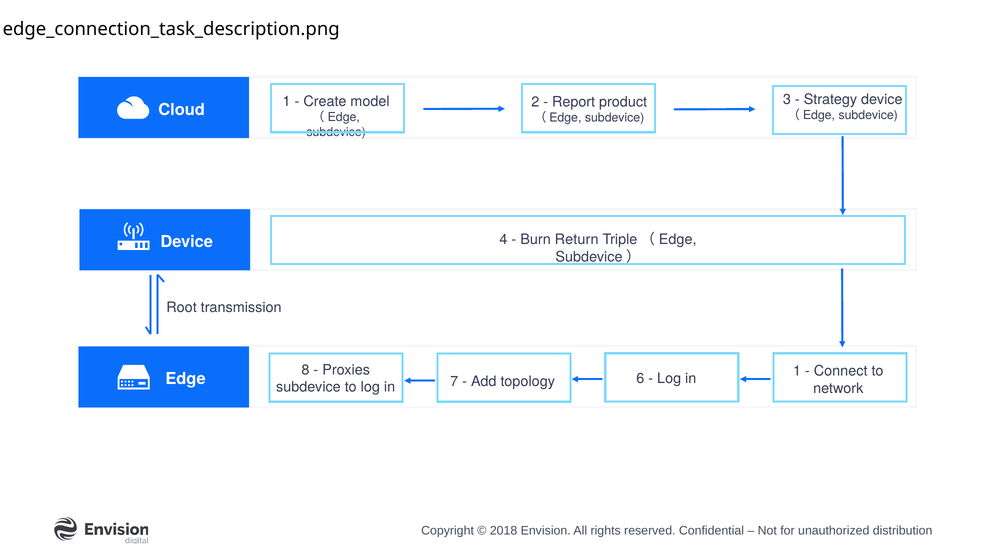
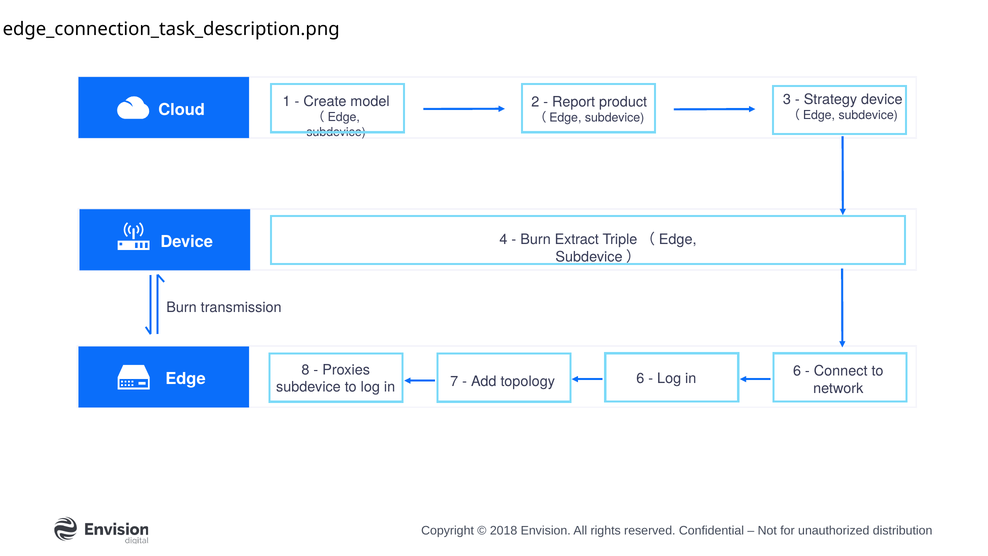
Return: Return -> Extract (577, 239)
Root: Root -> Burn (182, 308)
in 1: 1 -> 6 (797, 371)
